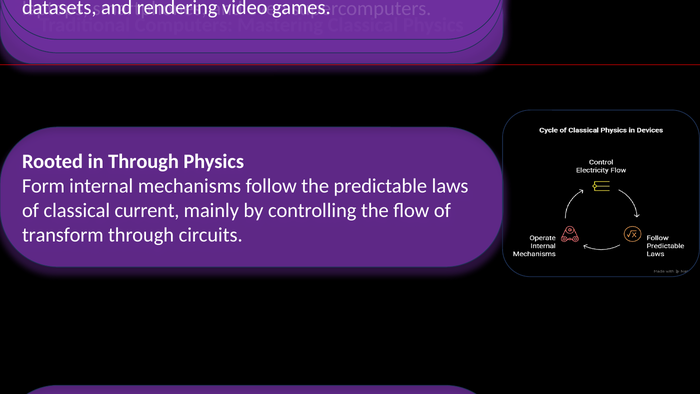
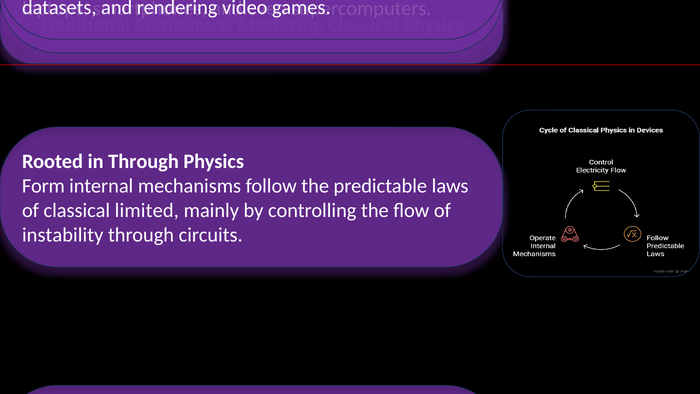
classical current: current -> limited (147, 211)
transform: transform -> instability (63, 235)
